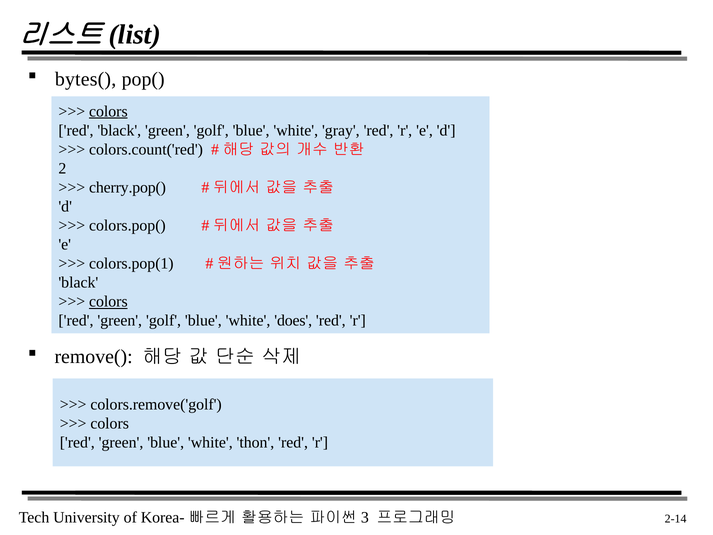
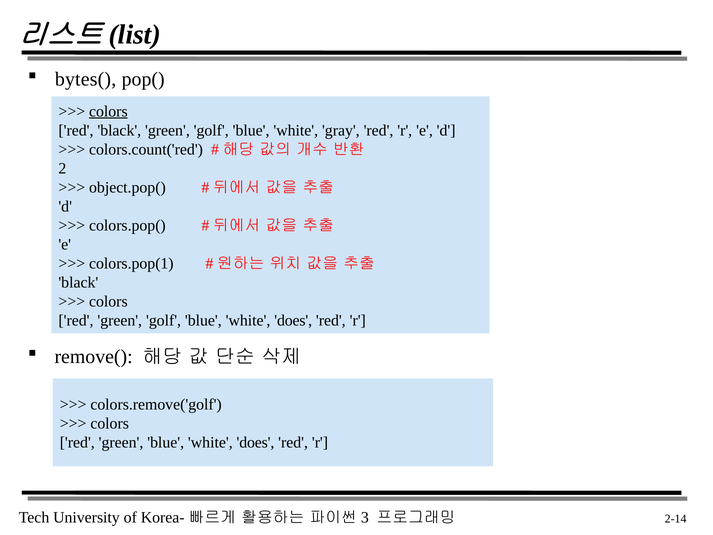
cherry.pop(: cherry.pop( -> object.pop( (127, 187)
colors underline: present -> none (108, 301)
green blue white thon: thon -> does (255, 442)
